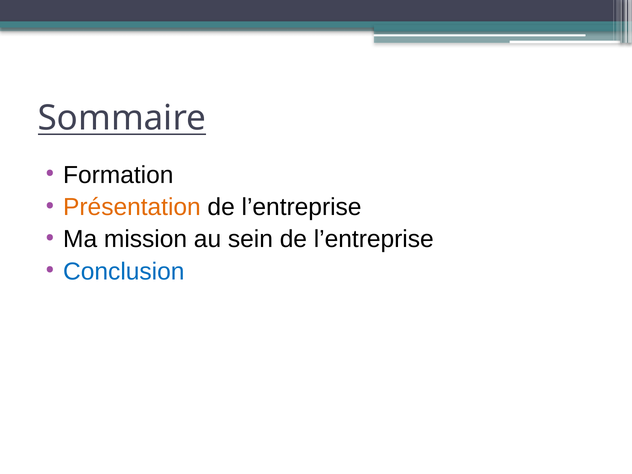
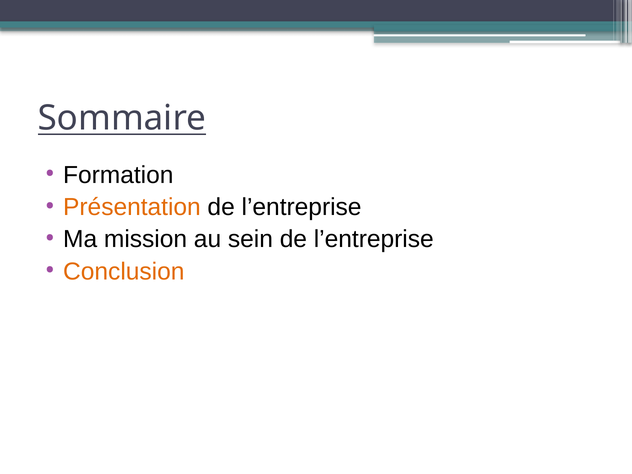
Conclusion colour: blue -> orange (124, 271)
